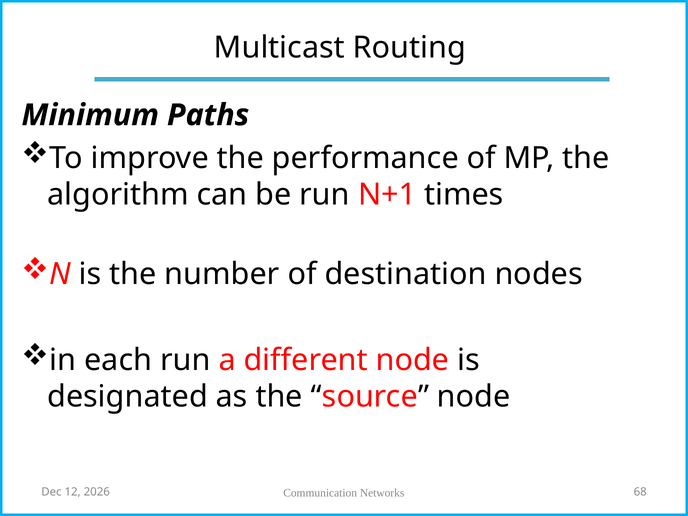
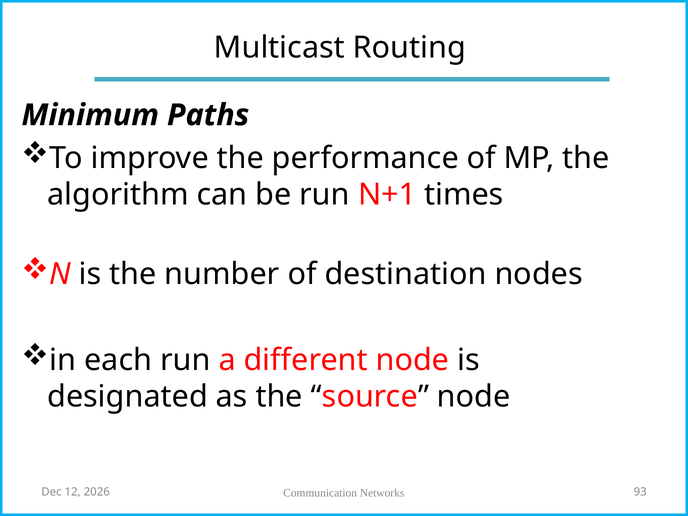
68: 68 -> 93 (640, 492)
